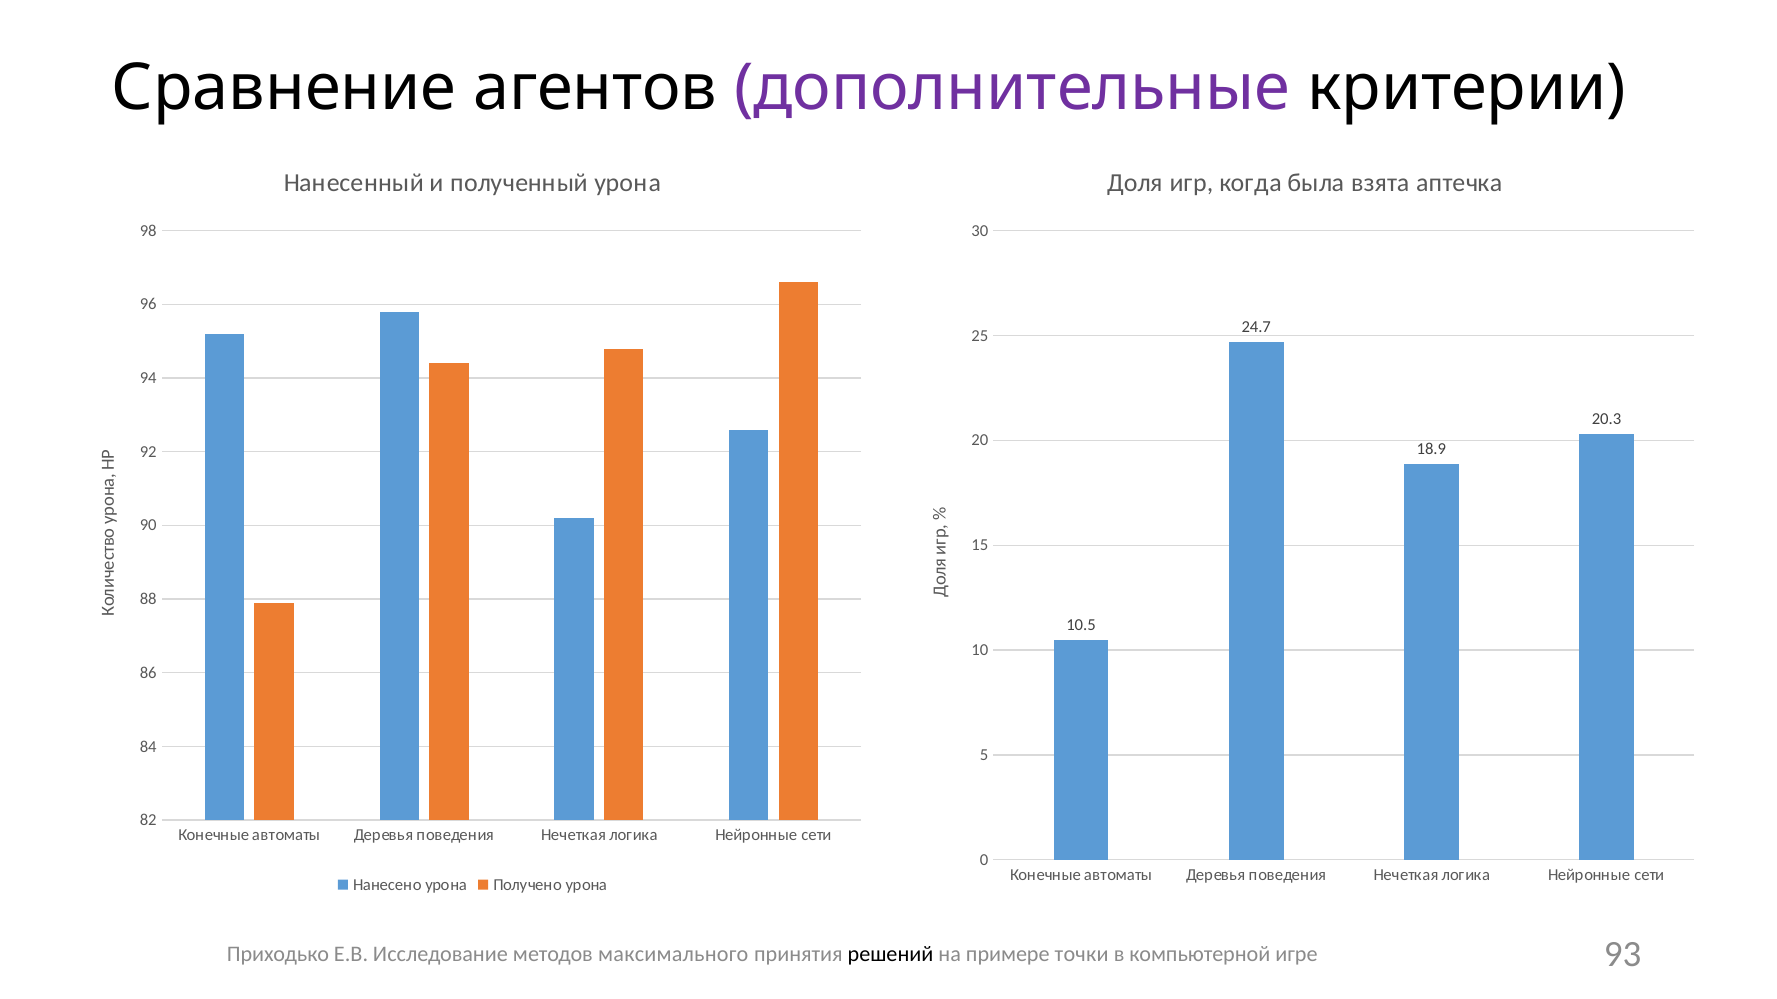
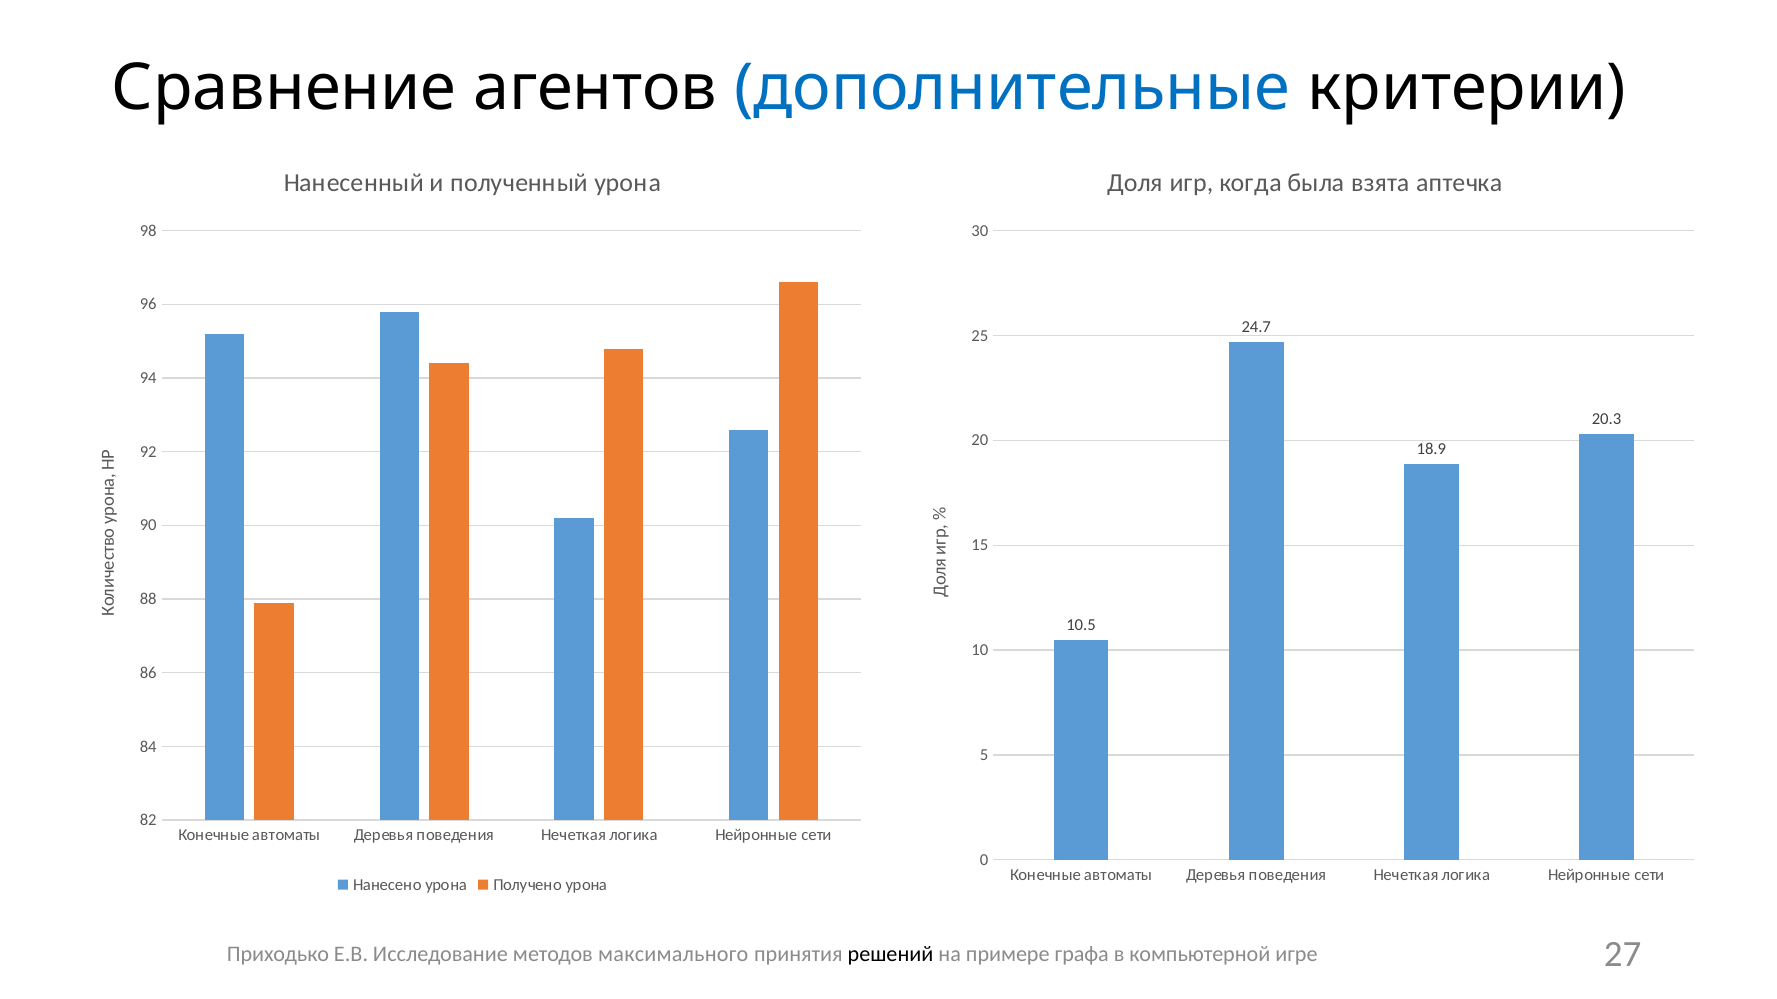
дополнительные colour: purple -> blue (1012, 88)
точки: точки -> графа (1082, 954)
93: 93 -> 27 (1623, 955)
